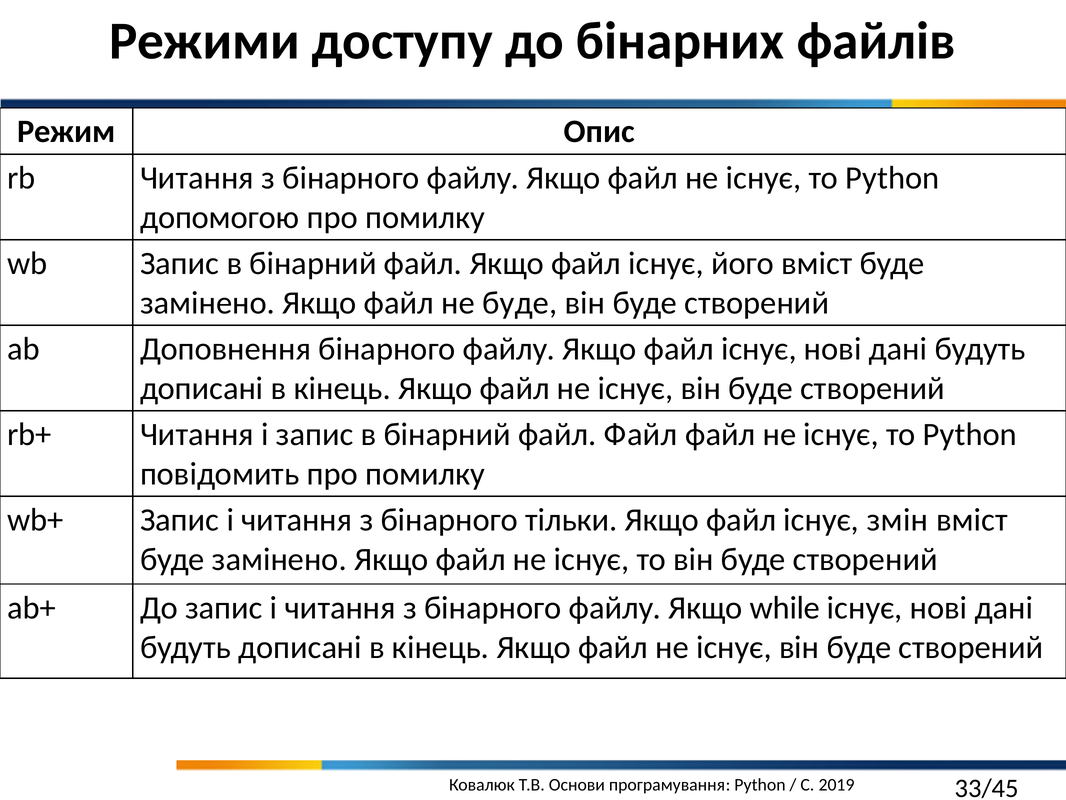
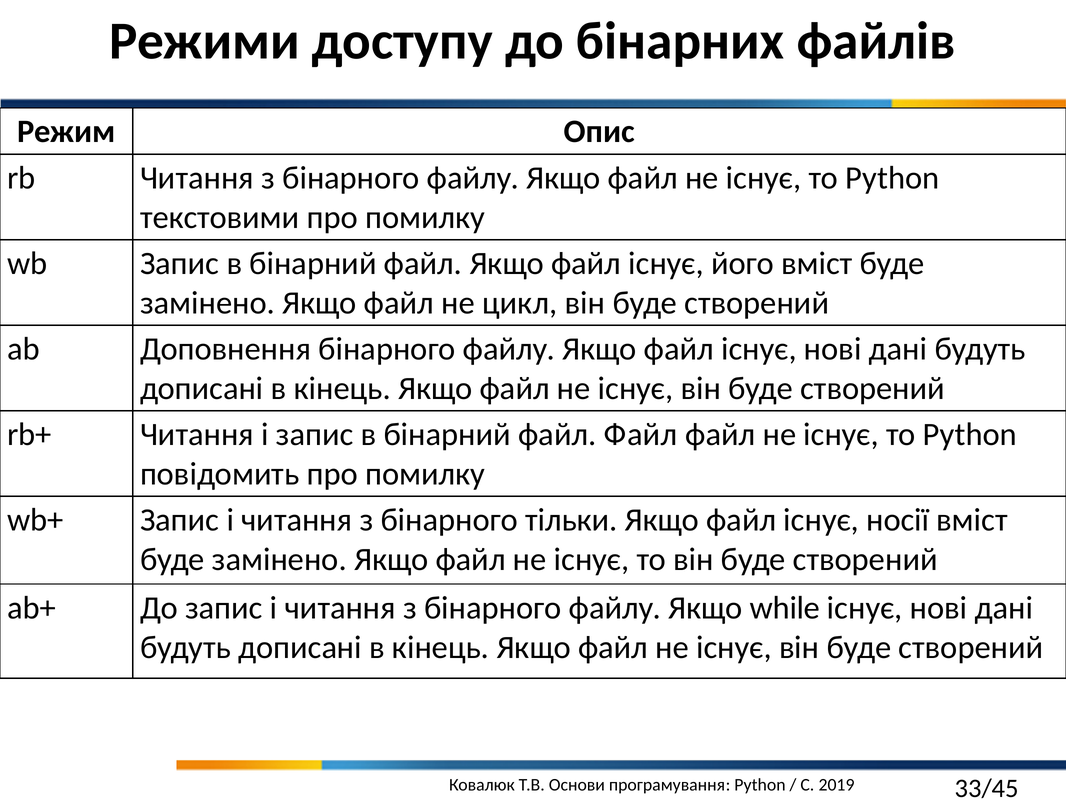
допомогою: допомогою -> текстовими (220, 218)
не буде: буде -> цикл (520, 303)
змін: змін -> носії (898, 520)
